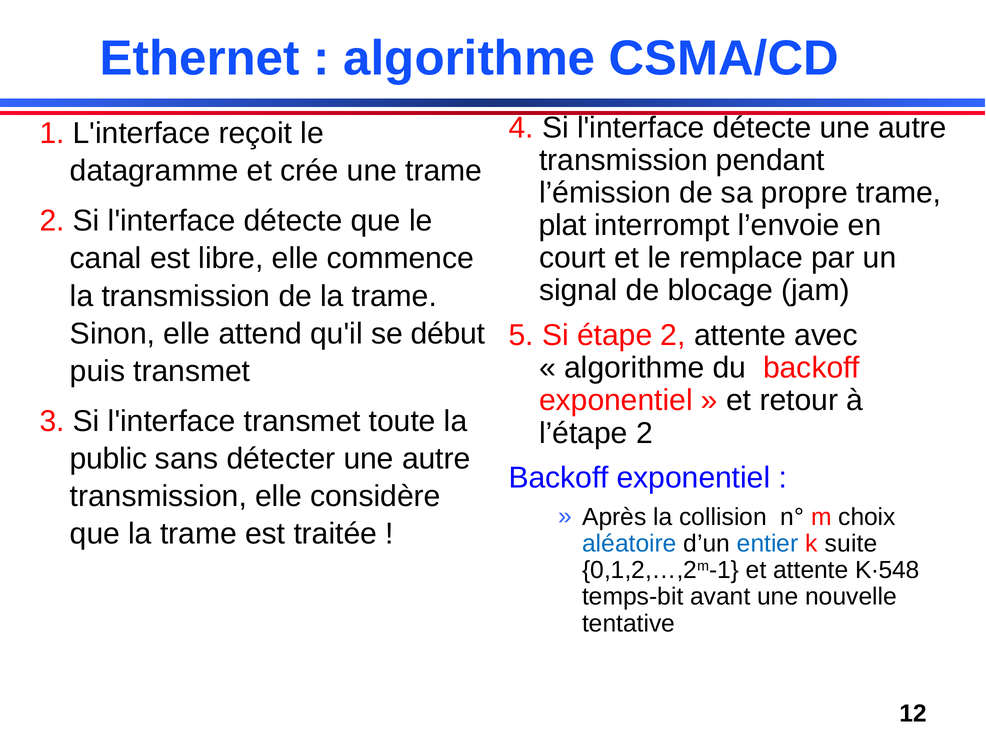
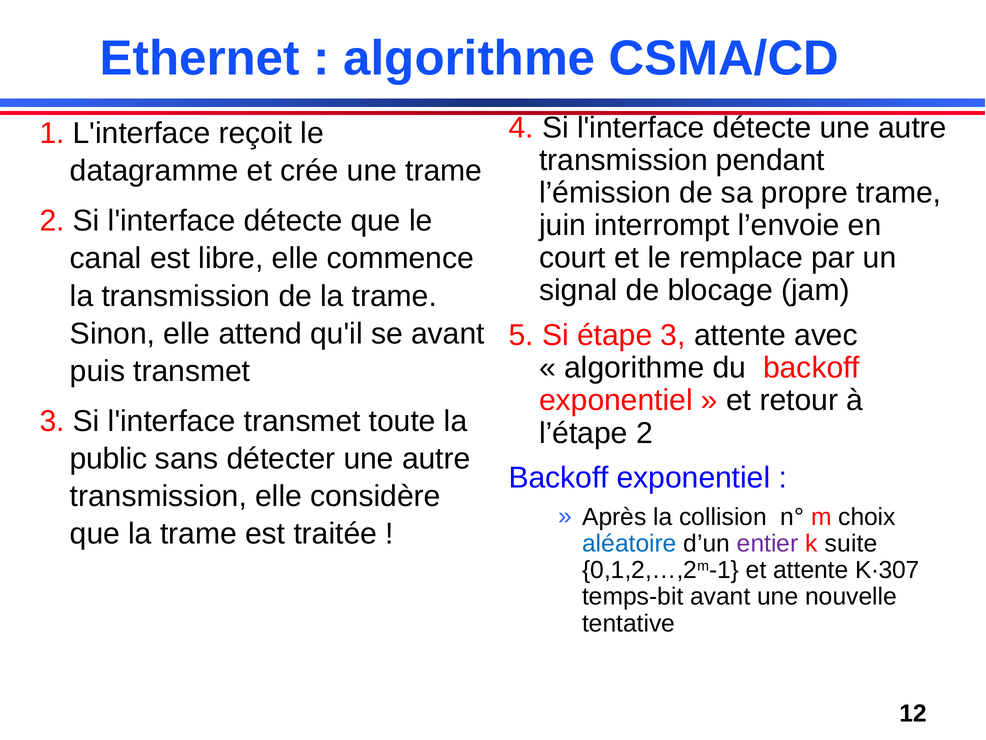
plat: plat -> juin (563, 225)
se début: début -> avant (448, 333)
étape 2: 2 -> 3 (673, 335)
entier colour: blue -> purple (768, 543)
K·548: K·548 -> K·307 (888, 570)
